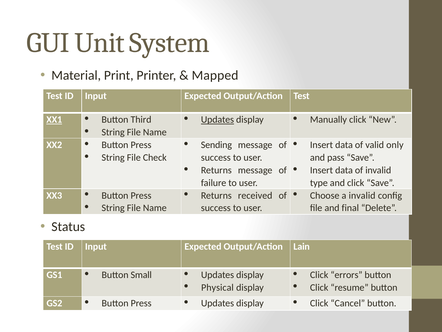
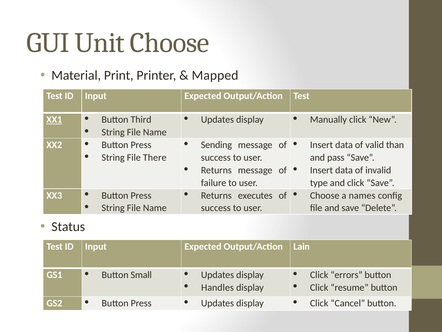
Unit System: System -> Choose (170, 43)
Updates underline: present -> none (217, 120)
only: only -> than (395, 145)
Check: Check -> There (155, 157)
received: received -> executes (255, 195)
a invalid: invalid -> names (362, 195)
and final: final -> save (350, 208)
Physical: Physical -> Handles (217, 287)
